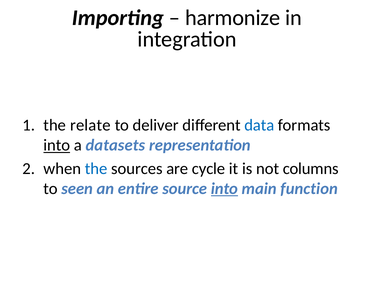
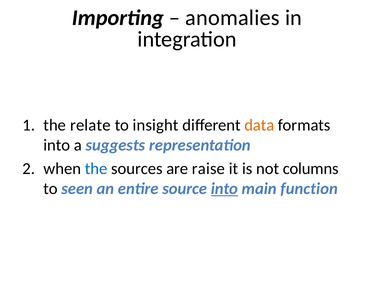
harmonize: harmonize -> anomalies (232, 18)
deliver: deliver -> insight (156, 125)
data colour: blue -> orange (259, 125)
into underline: present -> none (57, 145)
datasets: datasets -> suggests (115, 145)
cycle: cycle -> raise (208, 168)
